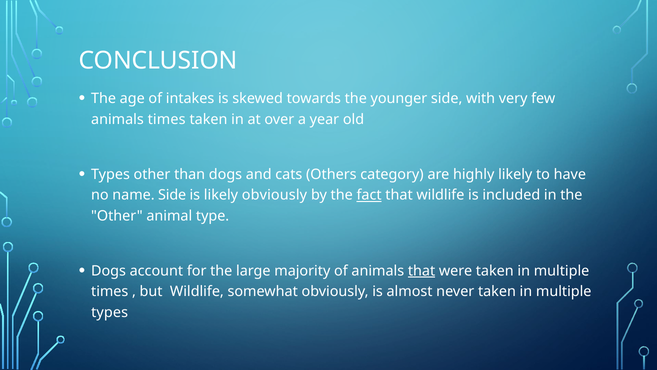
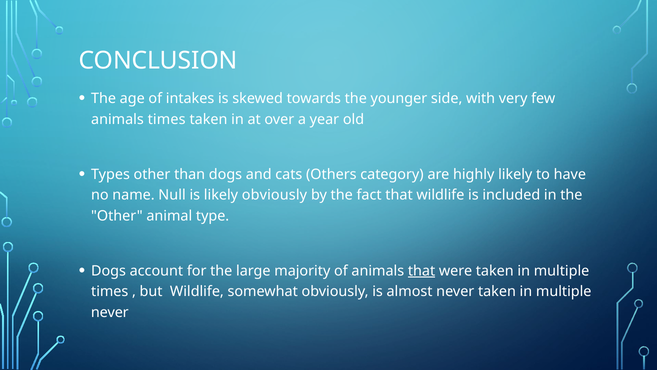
name Side: Side -> Null (172, 195)
fact underline: present -> none (369, 195)
types: types -> never (110, 312)
